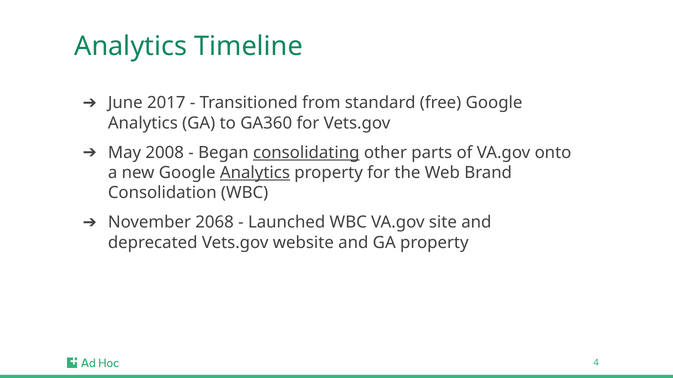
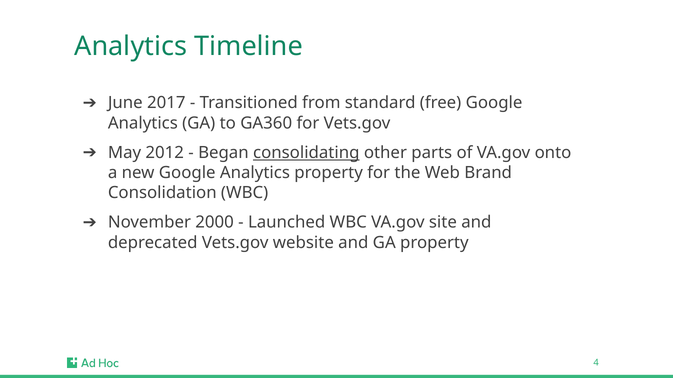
2008: 2008 -> 2012 (165, 153)
Analytics underline: present -> none (255, 173)
2068: 2068 -> 2000 (215, 223)
